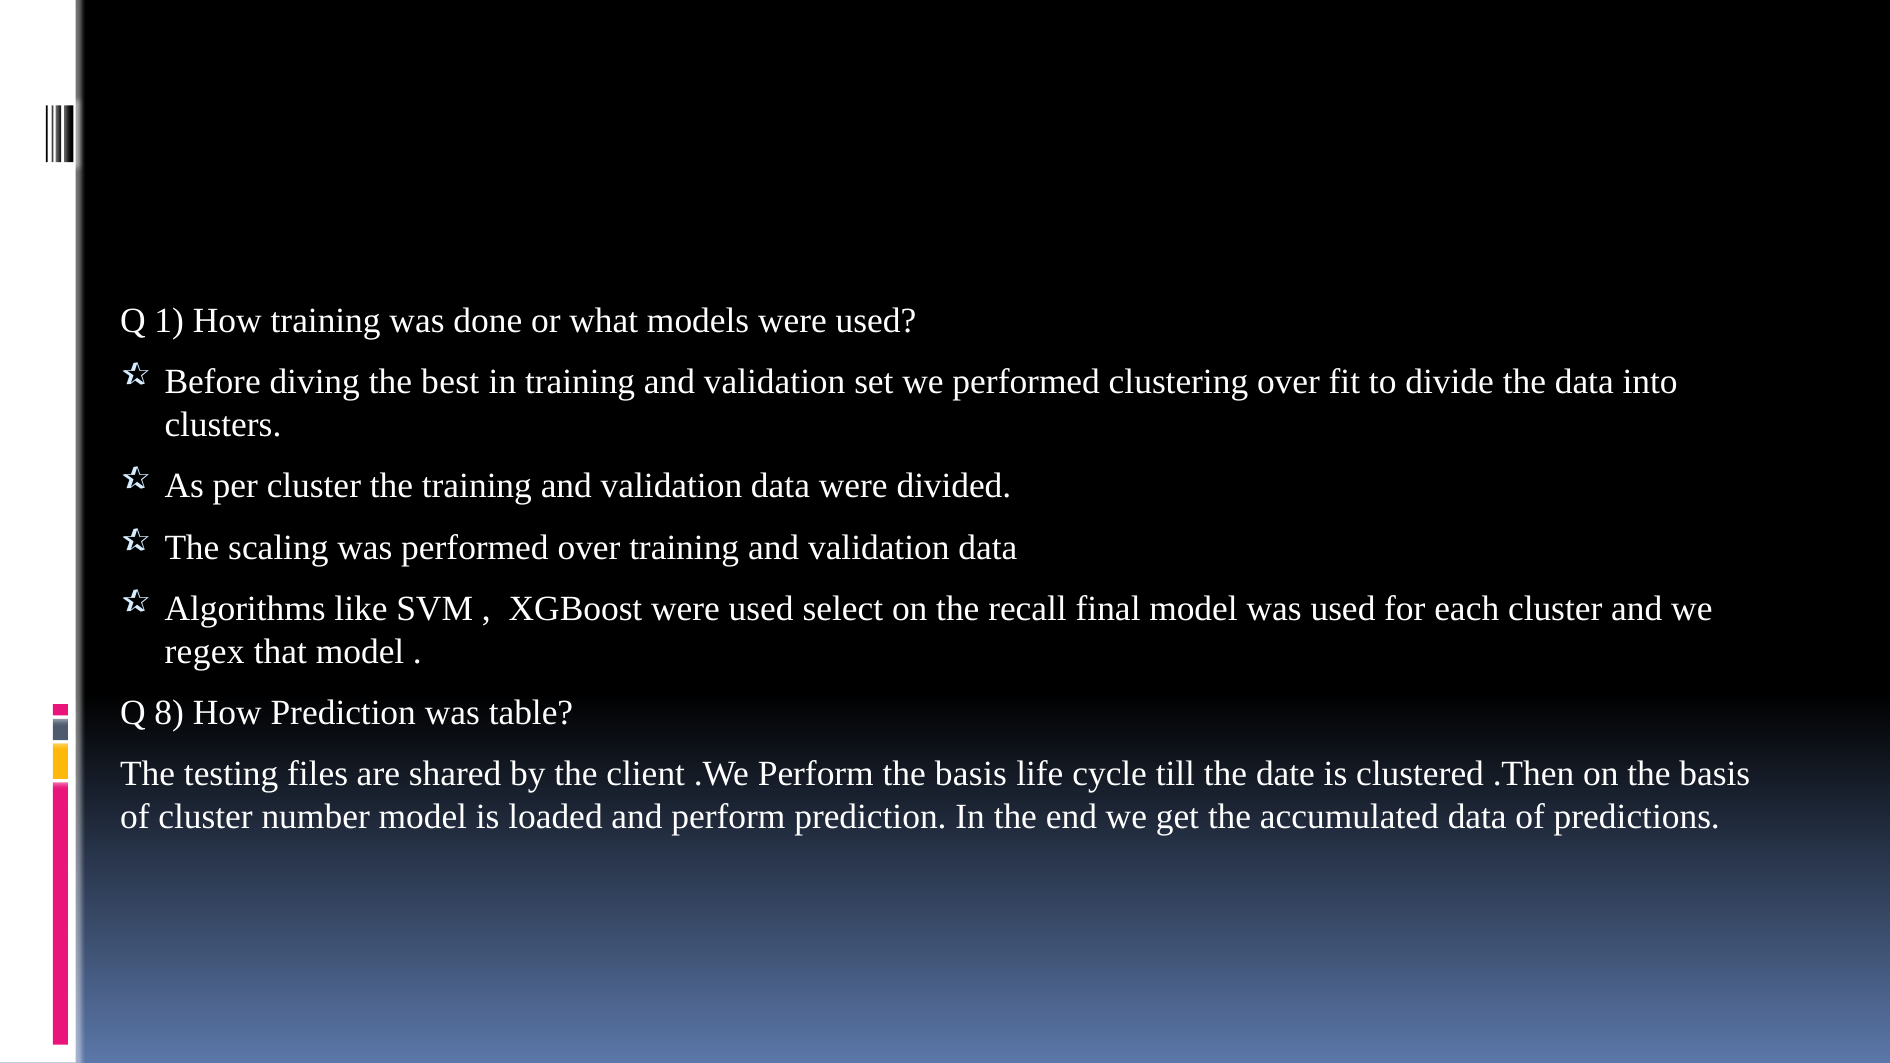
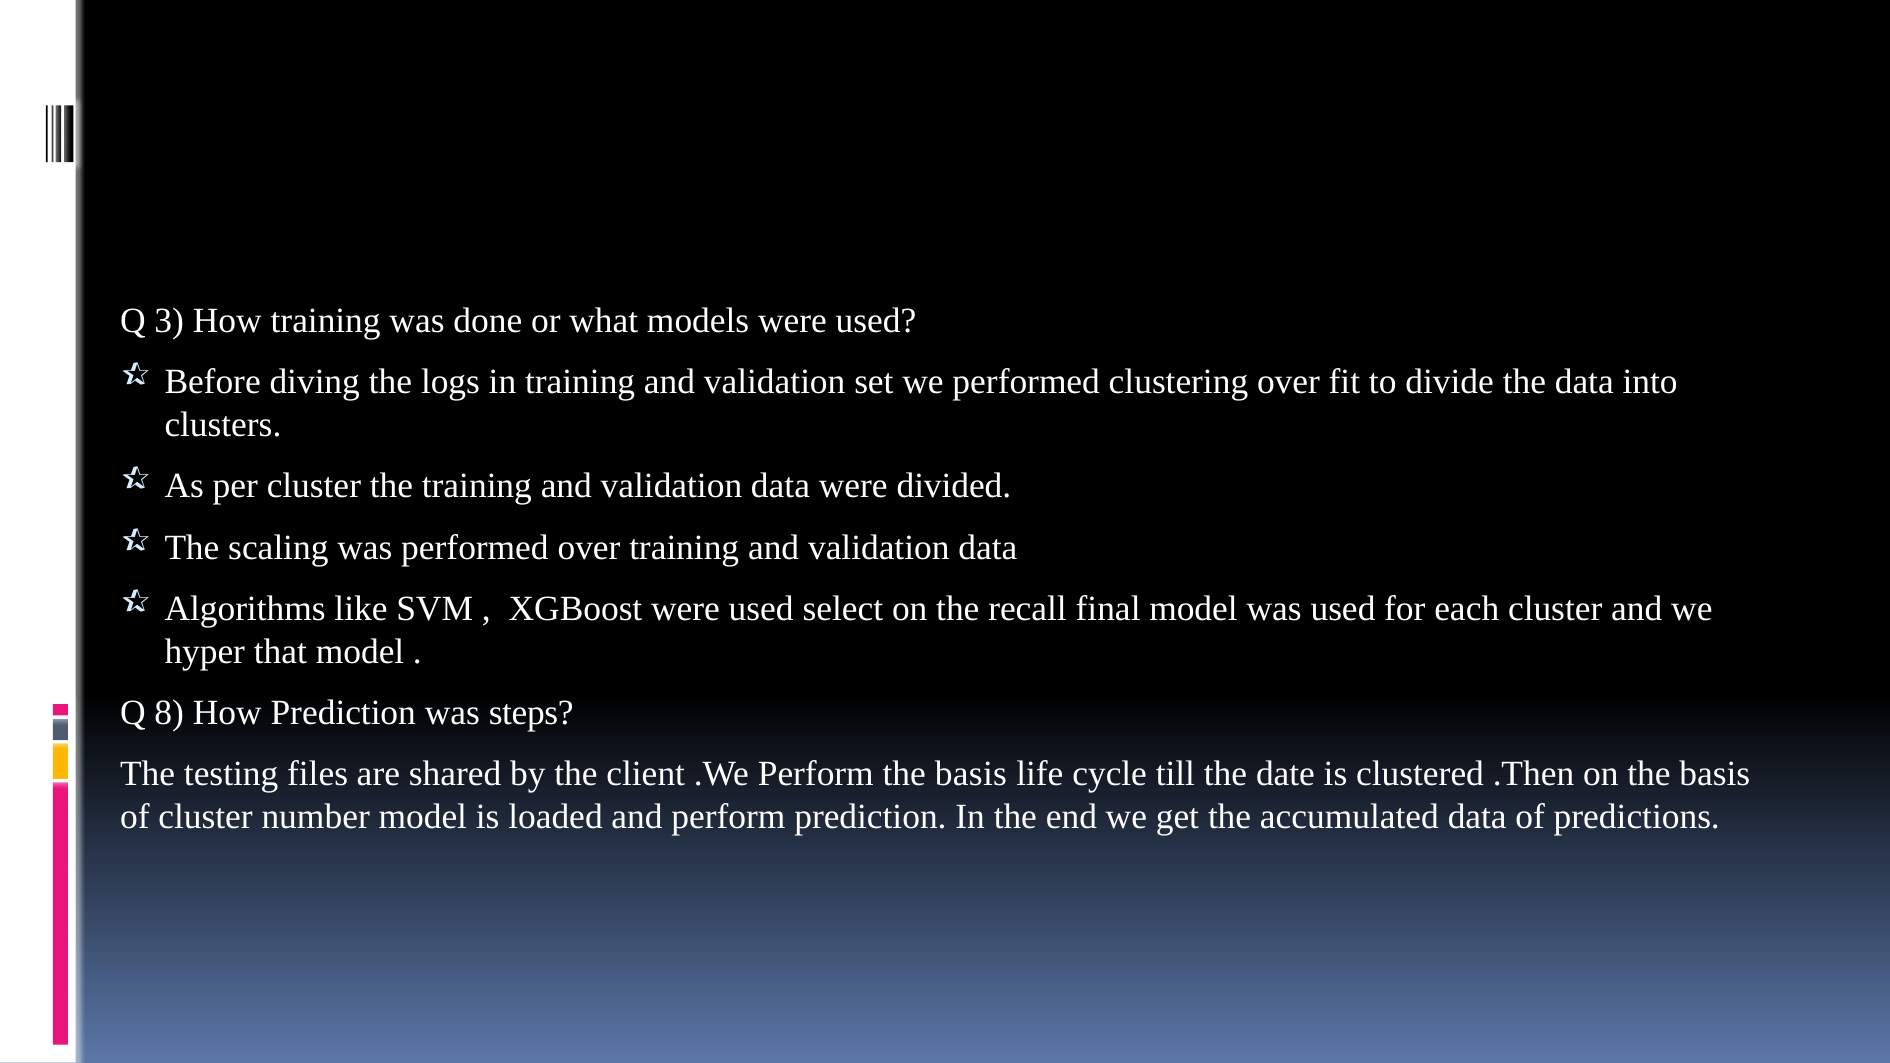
1: 1 -> 3 (169, 321)
best: best -> logs (450, 382)
regex: regex -> hyper (205, 651)
table: table -> steps (531, 713)
